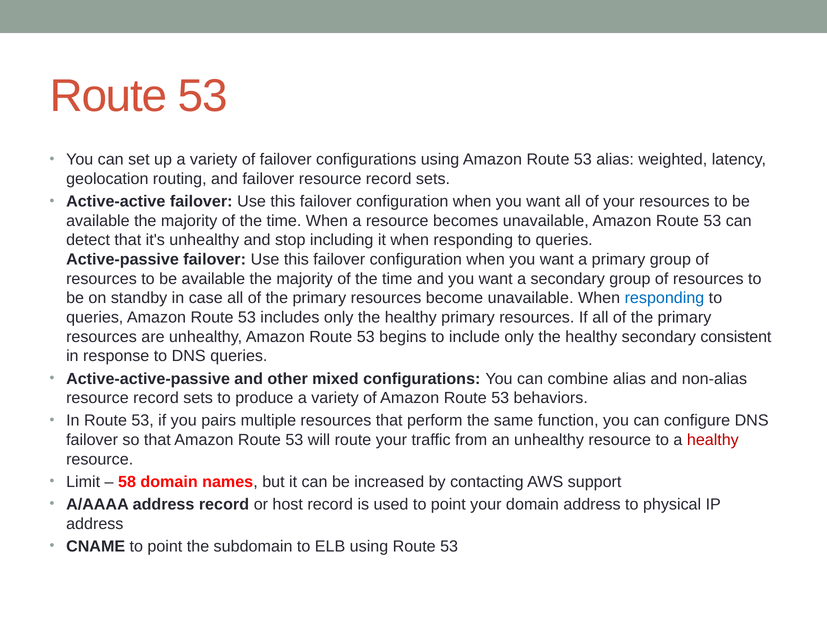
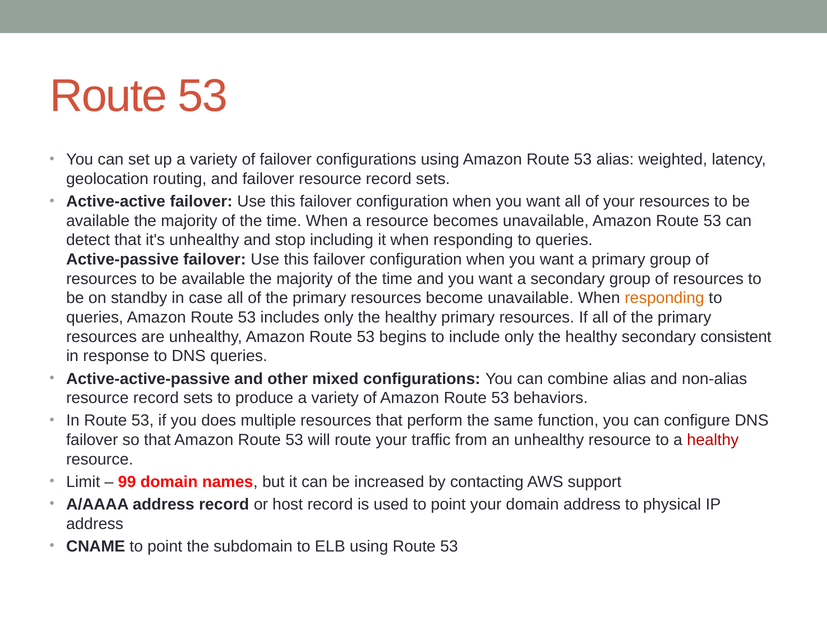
responding colour: blue -> orange (664, 298)
pairs: pairs -> does (219, 421)
58: 58 -> 99 (127, 482)
